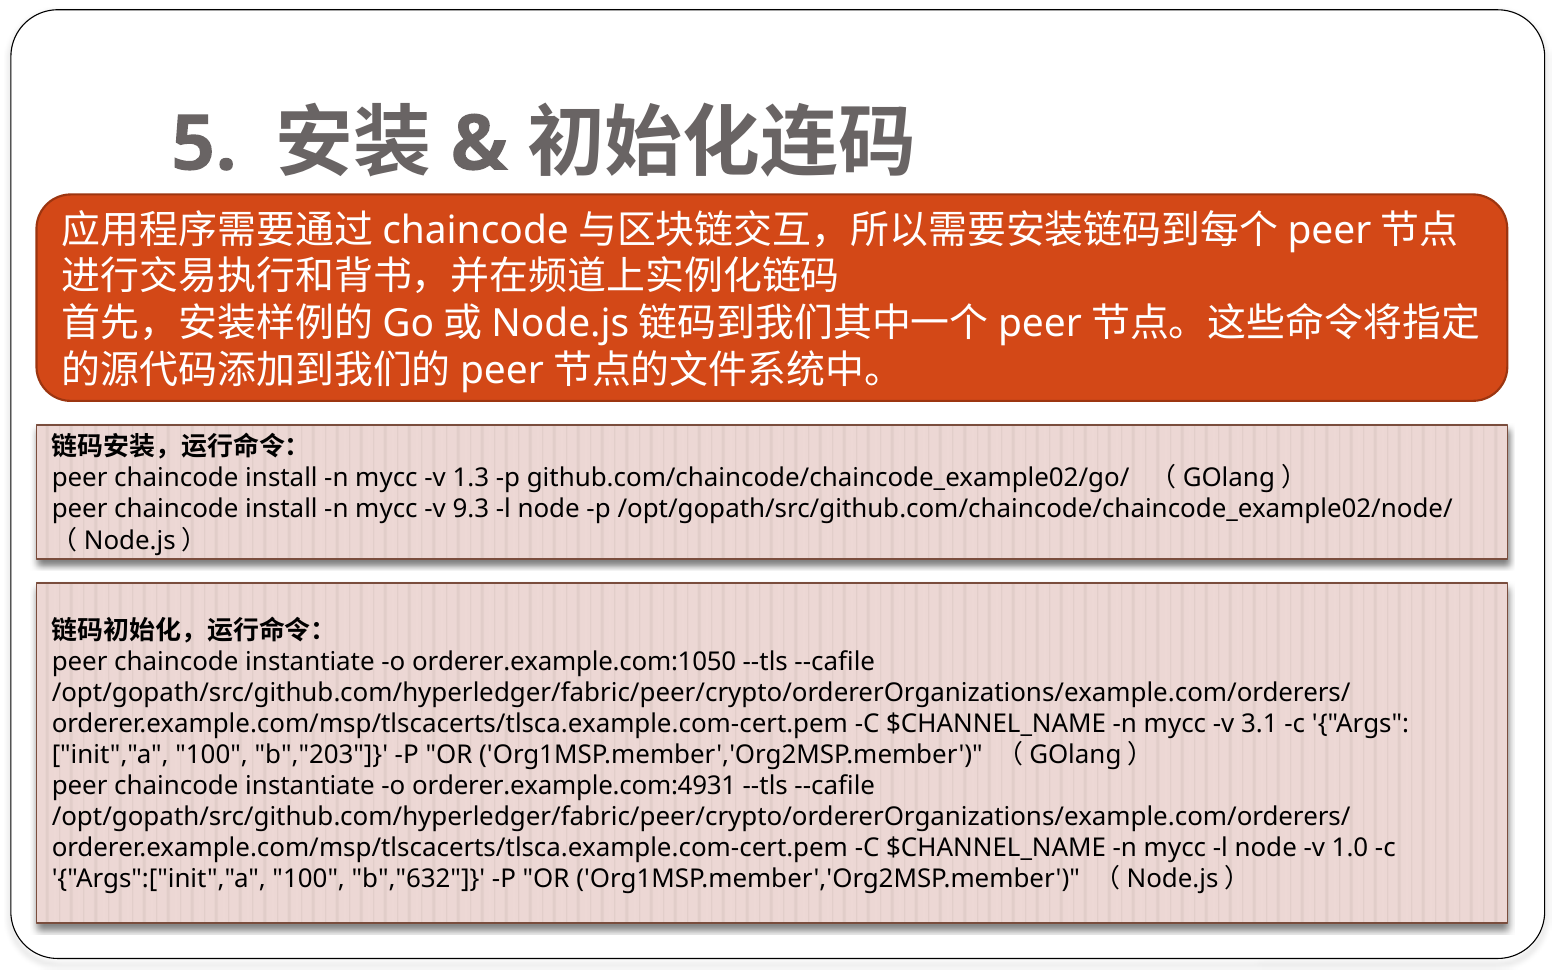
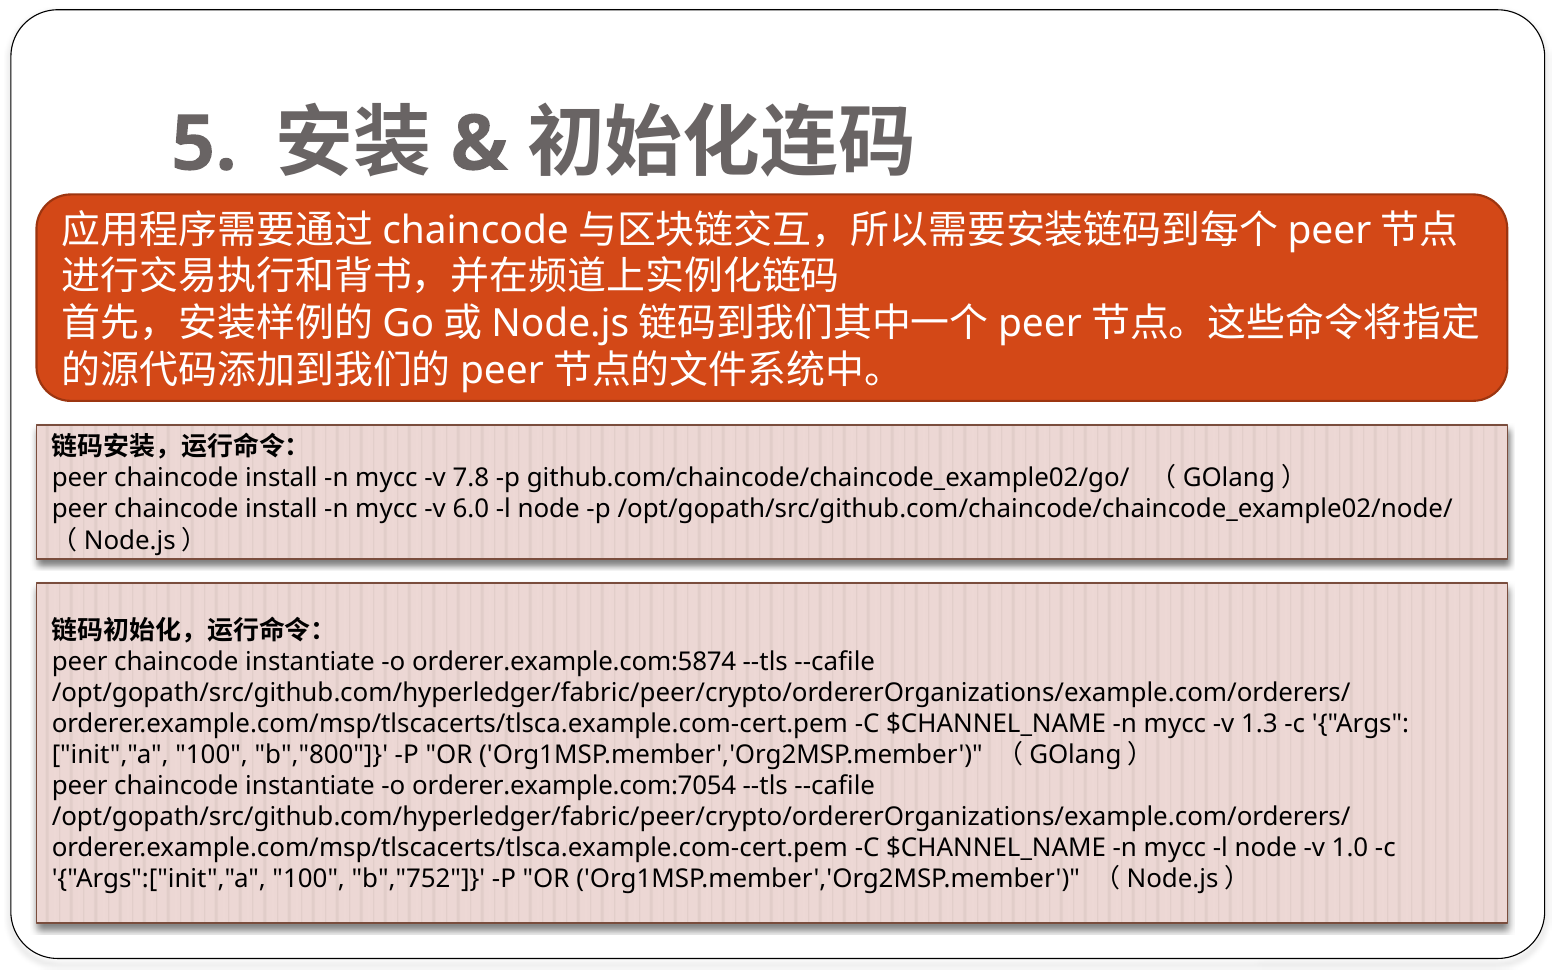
1.3: 1.3 -> 7.8 (471, 479)
9.3: 9.3 -> 6.0 (471, 510)
orderer.example.com:1050: orderer.example.com:1050 -> orderer.example.com:5874 (574, 662)
3.1: 3.1 -> 1.3 (1259, 724)
b","203: b","203 -> b","800 (321, 755)
orderer.example.com:4931: orderer.example.com:4931 -> orderer.example.com:7054 (574, 787)
b","632: b","632 -> b","752 (418, 880)
